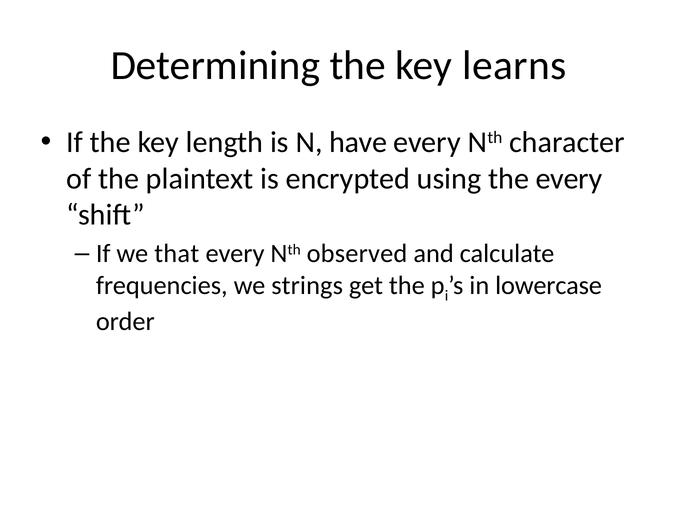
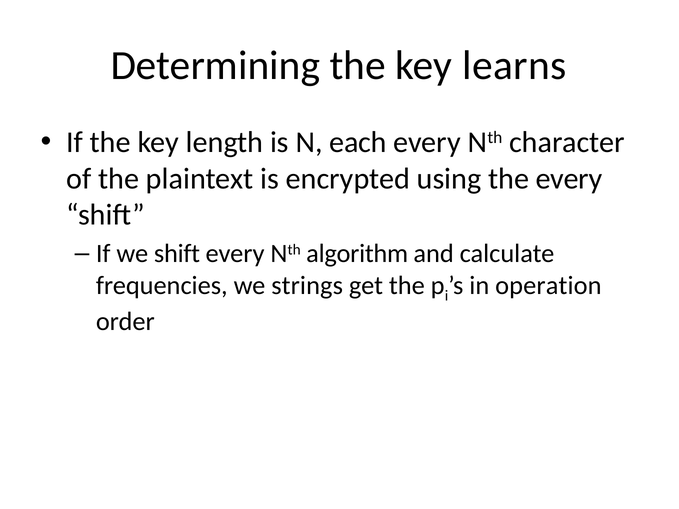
have: have -> each (358, 142)
we that: that -> shift (177, 254)
observed: observed -> algorithm (357, 254)
lowercase: lowercase -> operation (548, 286)
